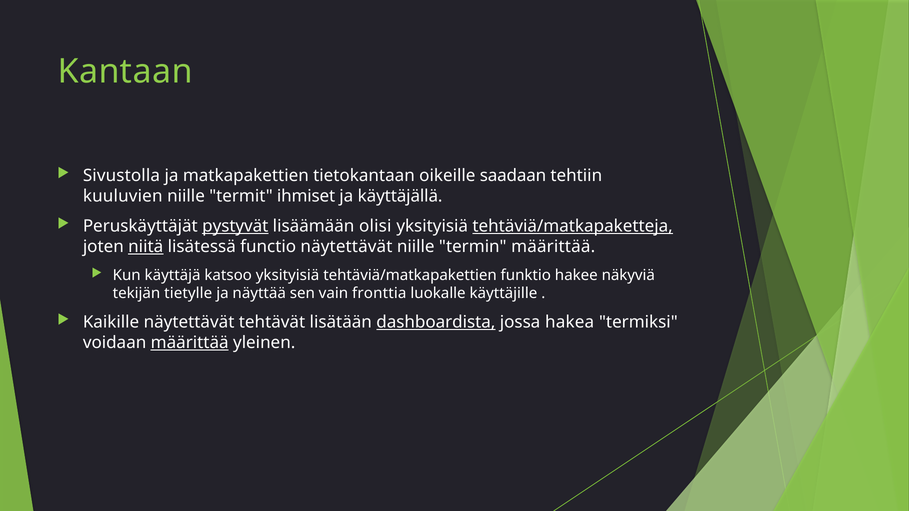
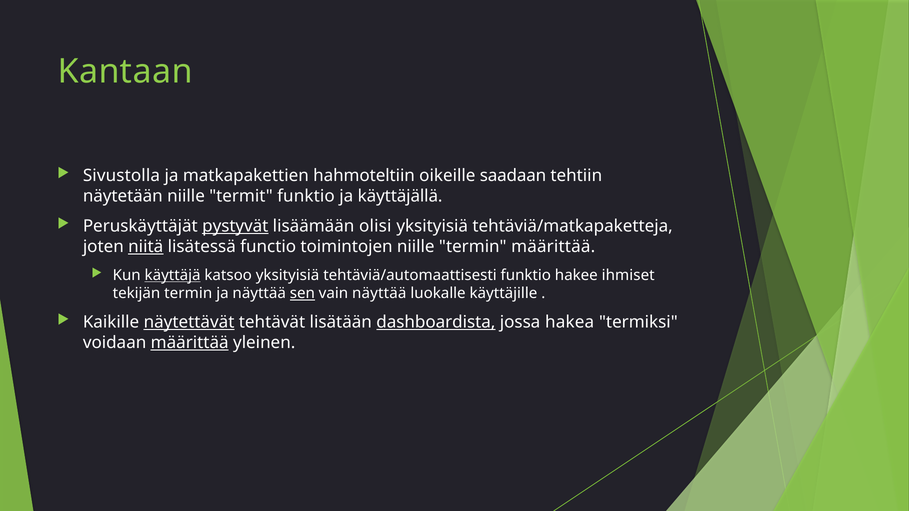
tietokantaan: tietokantaan -> hahmoteltiin (364, 176)
kuuluvien: kuuluvien -> näytetään (123, 196)
termit ihmiset: ihmiset -> funktio (306, 196)
tehtäviä/matkapaketteja underline: present -> none (573, 226)
functio näytettävät: näytettävät -> toimintojen (347, 247)
käyttäjä underline: none -> present (173, 275)
tehtäviä/matkapakettien: tehtäviä/matkapakettien -> tehtäviä/automaattisesti (410, 275)
näkyviä: näkyviä -> ihmiset (628, 275)
tekijän tietylle: tietylle -> termin (188, 294)
sen underline: none -> present (302, 294)
vain fronttia: fronttia -> näyttää (379, 294)
näytettävät underline: none -> present (189, 322)
